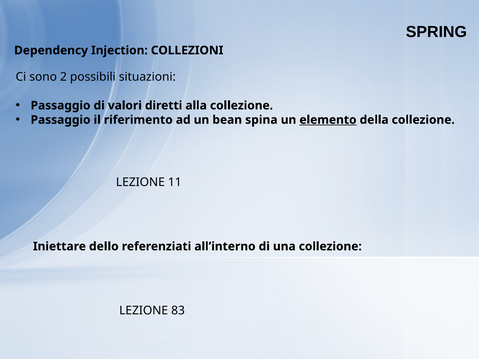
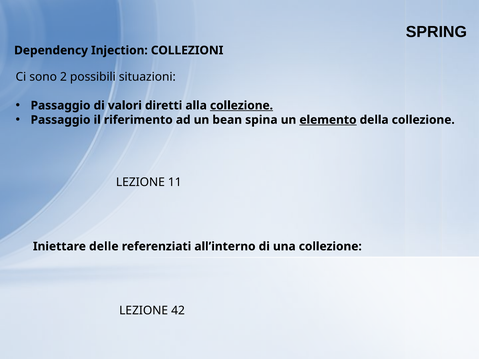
collezione underline: none -> present (241, 106)
dello: dello -> delle (104, 247)
83: 83 -> 42 (178, 311)
